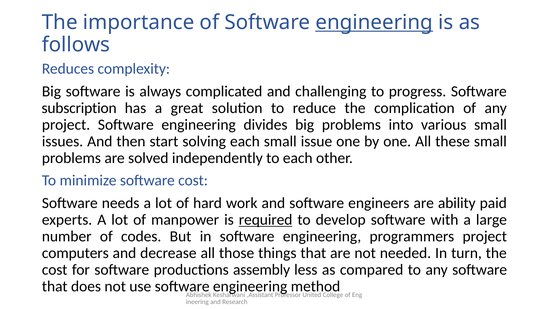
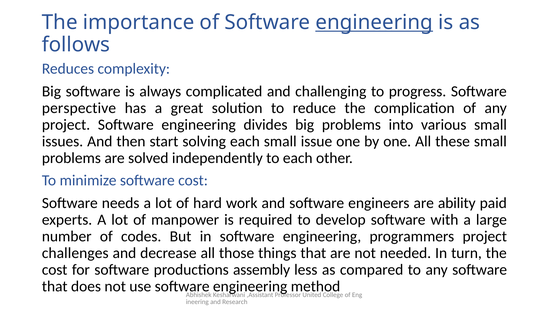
subscription: subscription -> perspective (79, 108)
required underline: present -> none (266, 220)
computers: computers -> challenges (75, 253)
